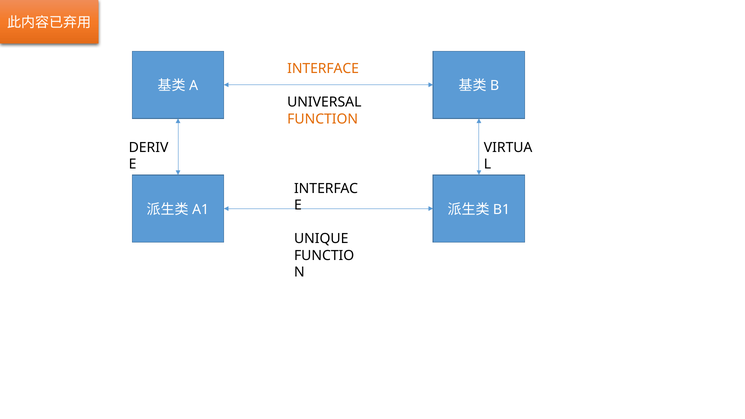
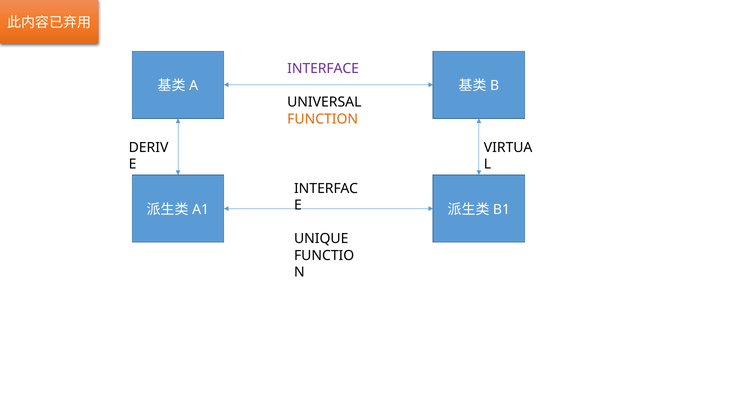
INTERFACE colour: orange -> purple (323, 69)
